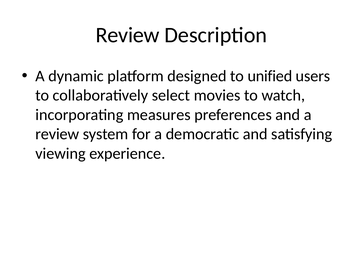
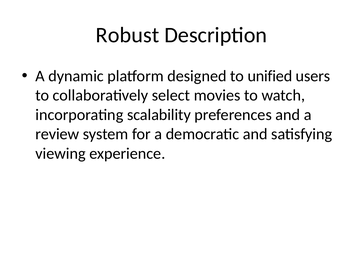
Review: Review -> Robust (127, 35)
measures: measures -> scalability (159, 115)
